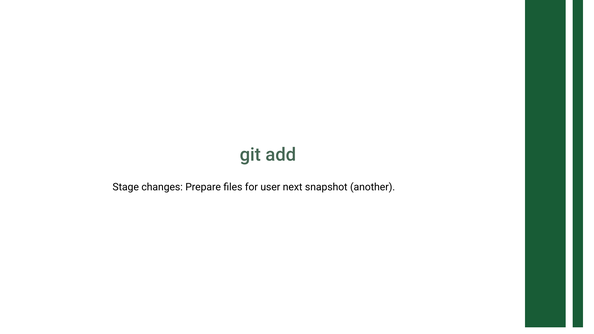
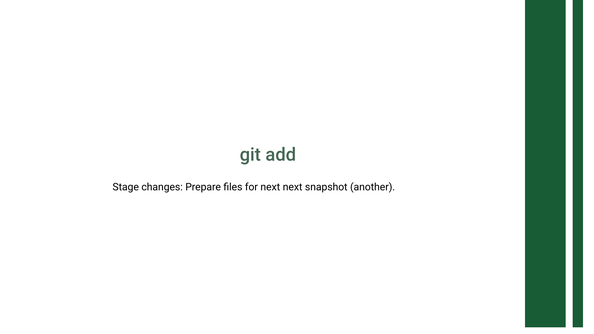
for user: user -> next (270, 187)
